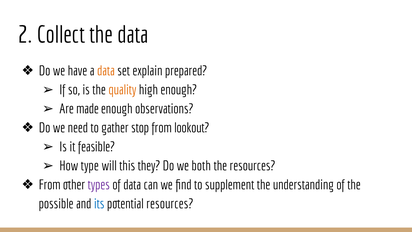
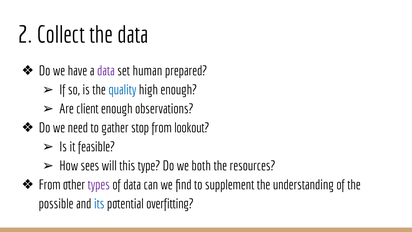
data colour: orange -> purple (106, 71)
explain: explain -> human (147, 71)
quality colour: orange -> blue (122, 90)
made: made -> client (87, 109)
type: type -> sees (90, 166)
they: they -> type (149, 166)
potential resources: resources -> overfitting (170, 204)
